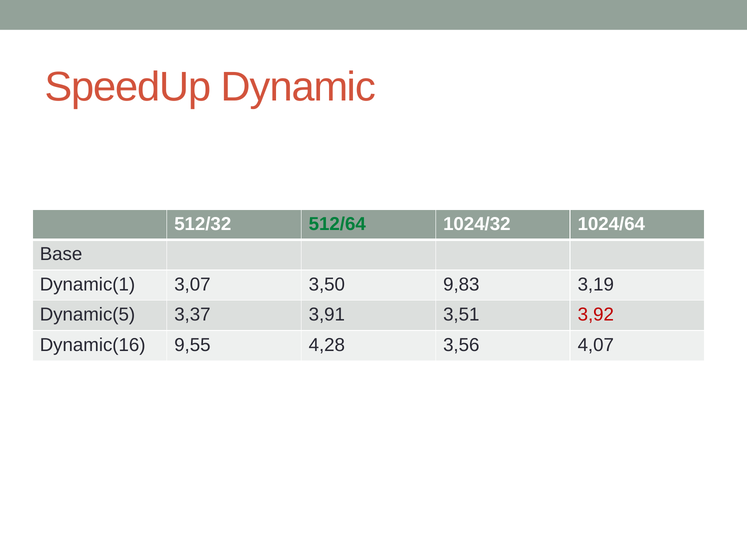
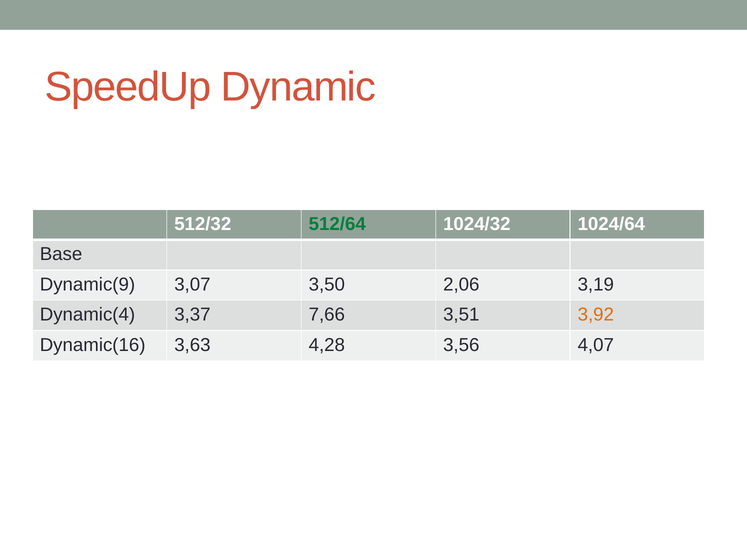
Dynamic(1: Dynamic(1 -> Dynamic(9 (87, 285)
9,83: 9,83 -> 2,06 (461, 285)
Dynamic(5: Dynamic(5 -> Dynamic(4 (87, 315)
3,91: 3,91 -> 7,66 (327, 315)
3,92 colour: red -> orange (596, 315)
9,55: 9,55 -> 3,63 (192, 345)
